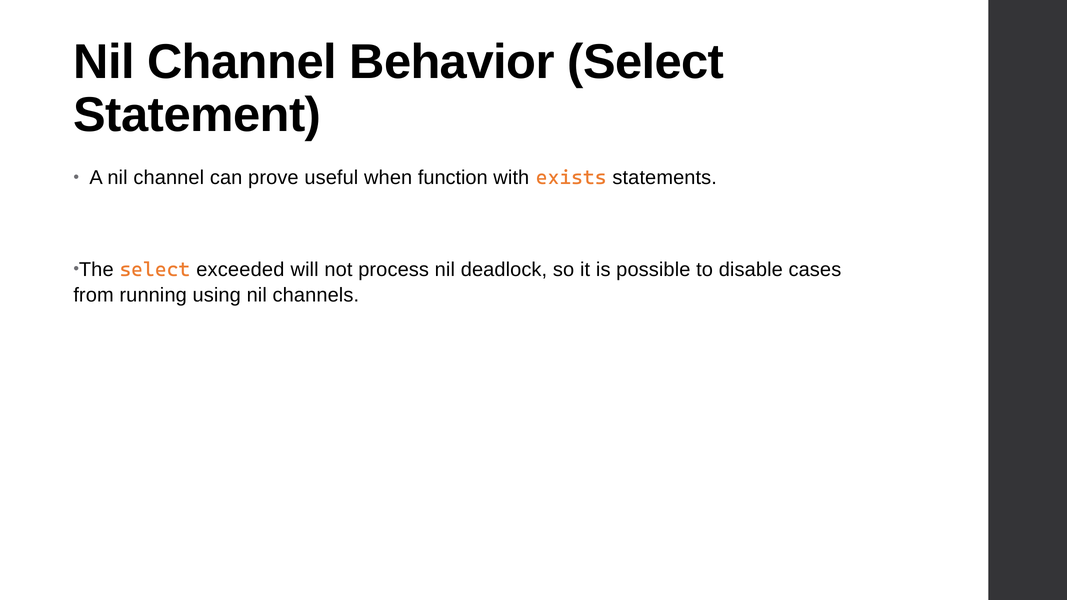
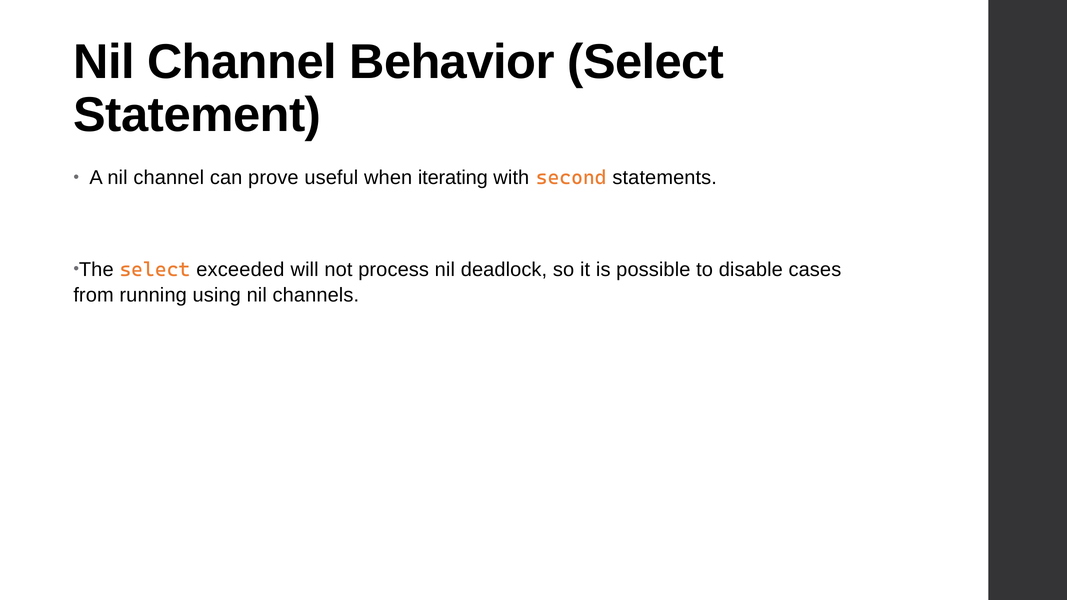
function: function -> iterating (453, 178)
exists: exists -> second (571, 178)
